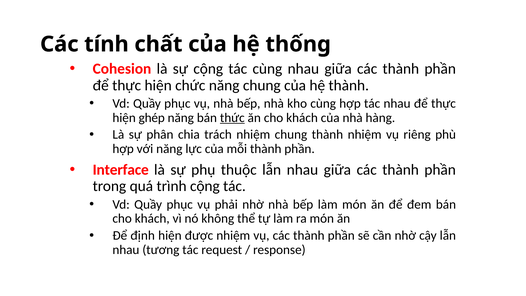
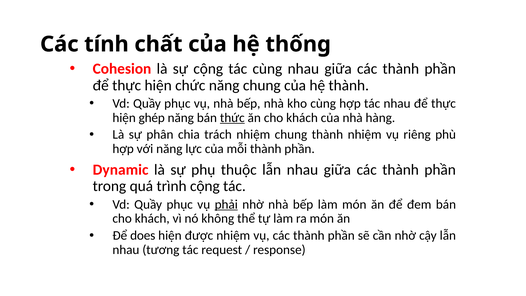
Interface: Interface -> Dynamic (121, 170)
phải underline: none -> present (226, 204)
định: định -> does (143, 235)
